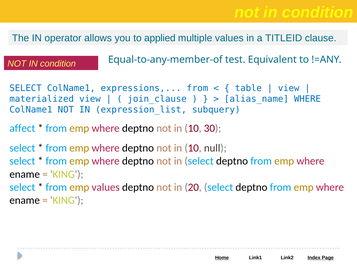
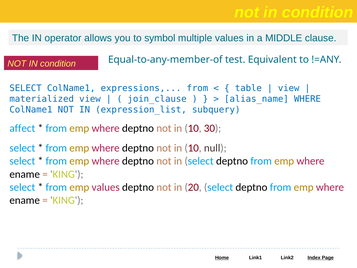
applied: applied -> symbol (160, 38)
TITLEID: TITLEID -> MIDDLE (284, 38)
